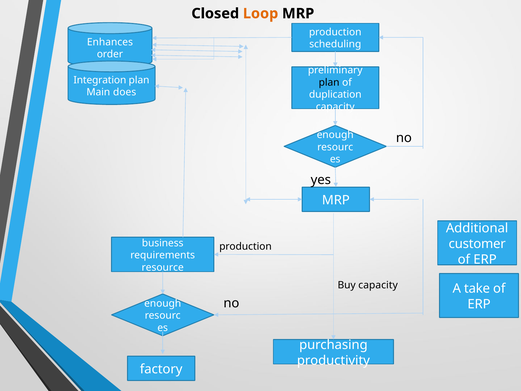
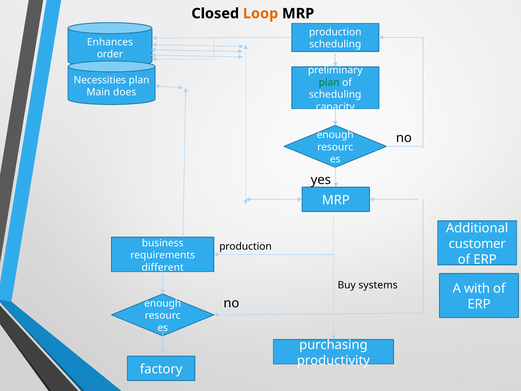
Integration: Integration -> Necessities (100, 80)
plan colour: black -> green (329, 82)
duplication: duplication -> scheduling (335, 94)
resource: resource -> different (163, 267)
Buy capacity: capacity -> systems (378, 285)
take: take -> with (477, 288)
